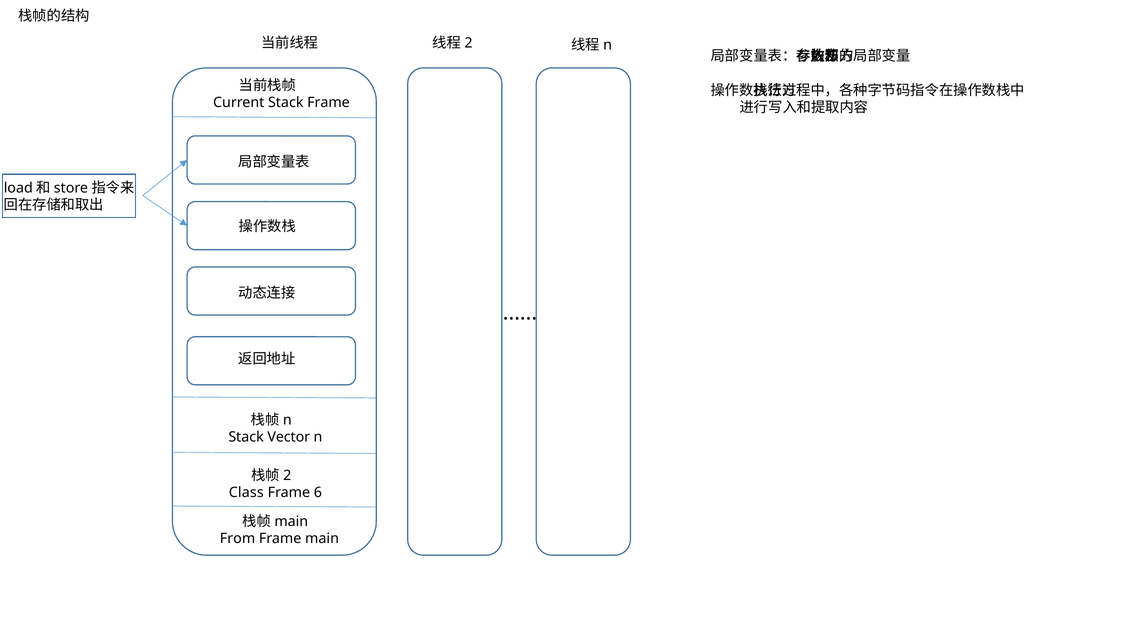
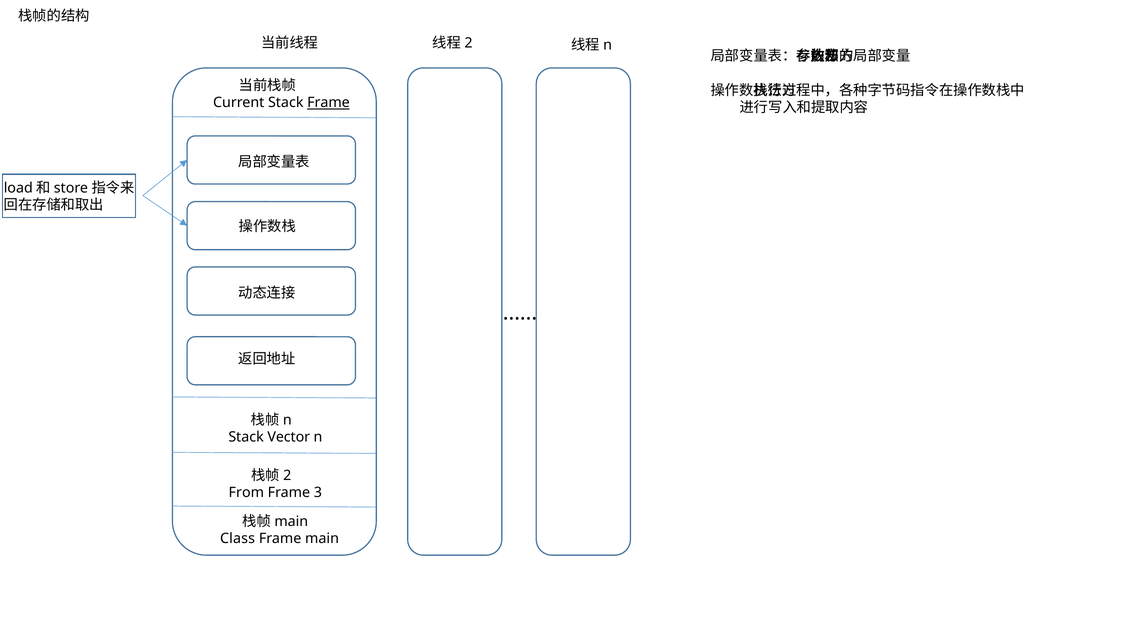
Frame underline: none -> present (328, 103)
Class: Class -> From (246, 493)
6: 6 -> 3 (318, 493)
From: From -> Class (238, 539)
